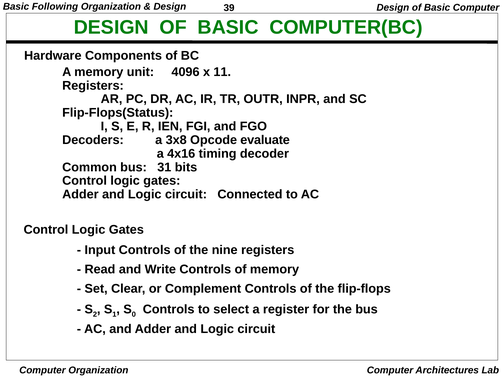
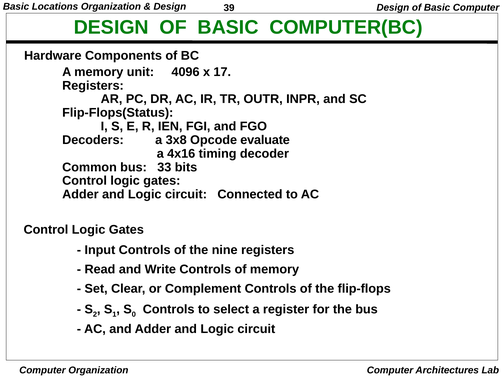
Following: Following -> Locations (55, 7)
11: 11 -> 17 (222, 72)
31: 31 -> 33 (164, 167)
